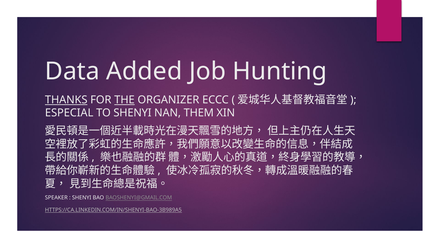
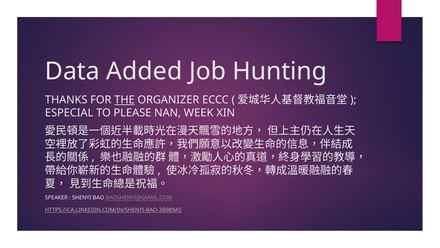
THANKS underline: present -> none (66, 100)
TO SHENYI: SHENYI -> PLEASE (132, 113)
THEM: THEM -> WEEK (199, 113)
